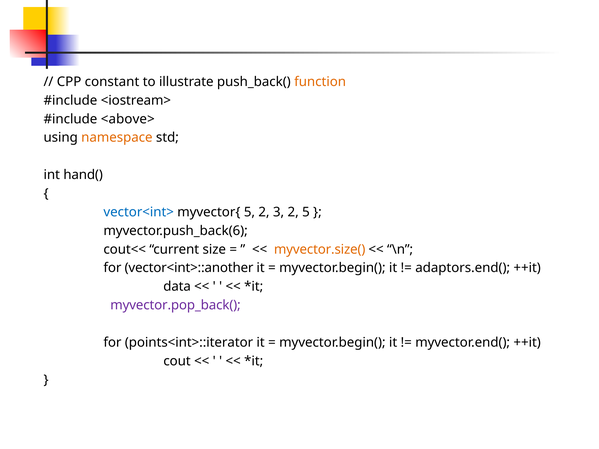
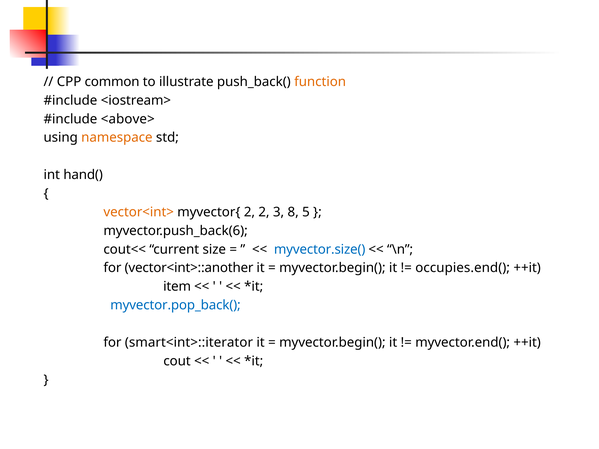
constant: constant -> common (112, 82)
vector<int> colour: blue -> orange (139, 212)
myvector{ 5: 5 -> 2 (249, 212)
3 2: 2 -> 8 (293, 212)
myvector.size( colour: orange -> blue (320, 249)
adaptors.end(: adaptors.end( -> occupies.end( (463, 268)
data: data -> item (177, 287)
myvector.pop_back( colour: purple -> blue (175, 305)
points<int>::iterator: points<int>::iterator -> smart<int>::iterator (189, 343)
